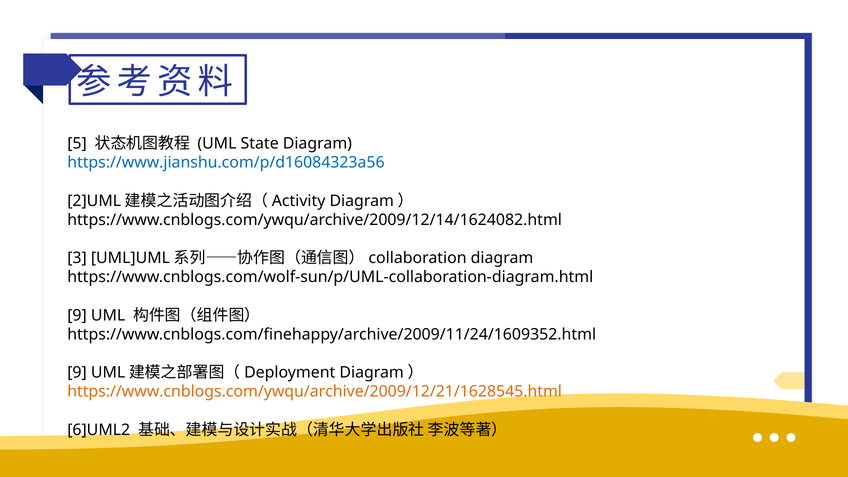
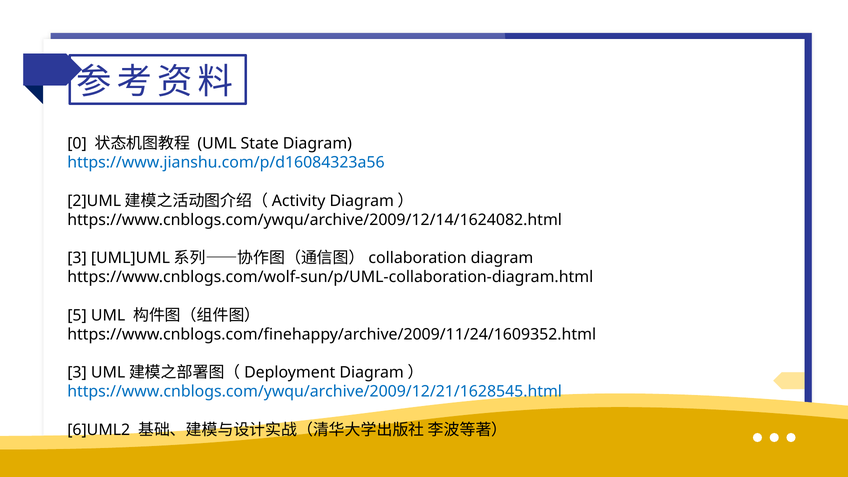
5: 5 -> 0 (77, 144)
9: 9 -> 5 (77, 315)
9: 9 -> 3 (77, 373)
https://www.cnblogs.com/ywqu/archive/2009/12/21/1628545.html colour: orange -> blue (315, 392)
